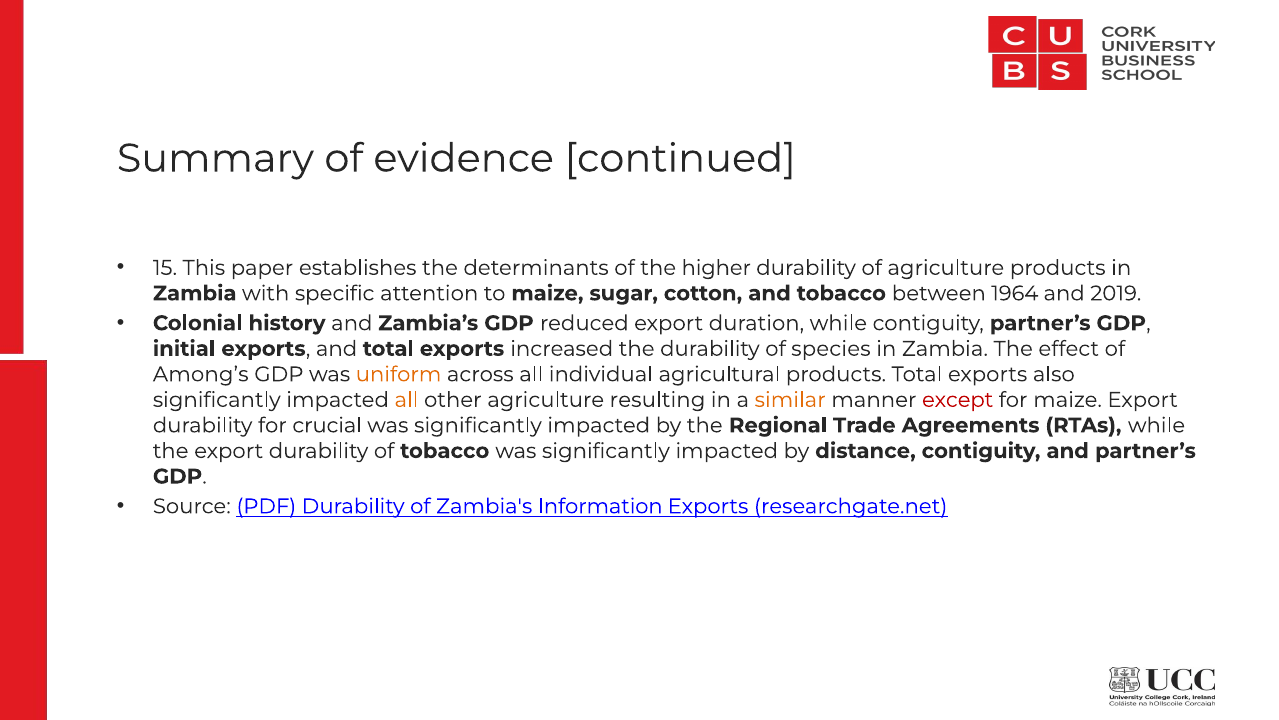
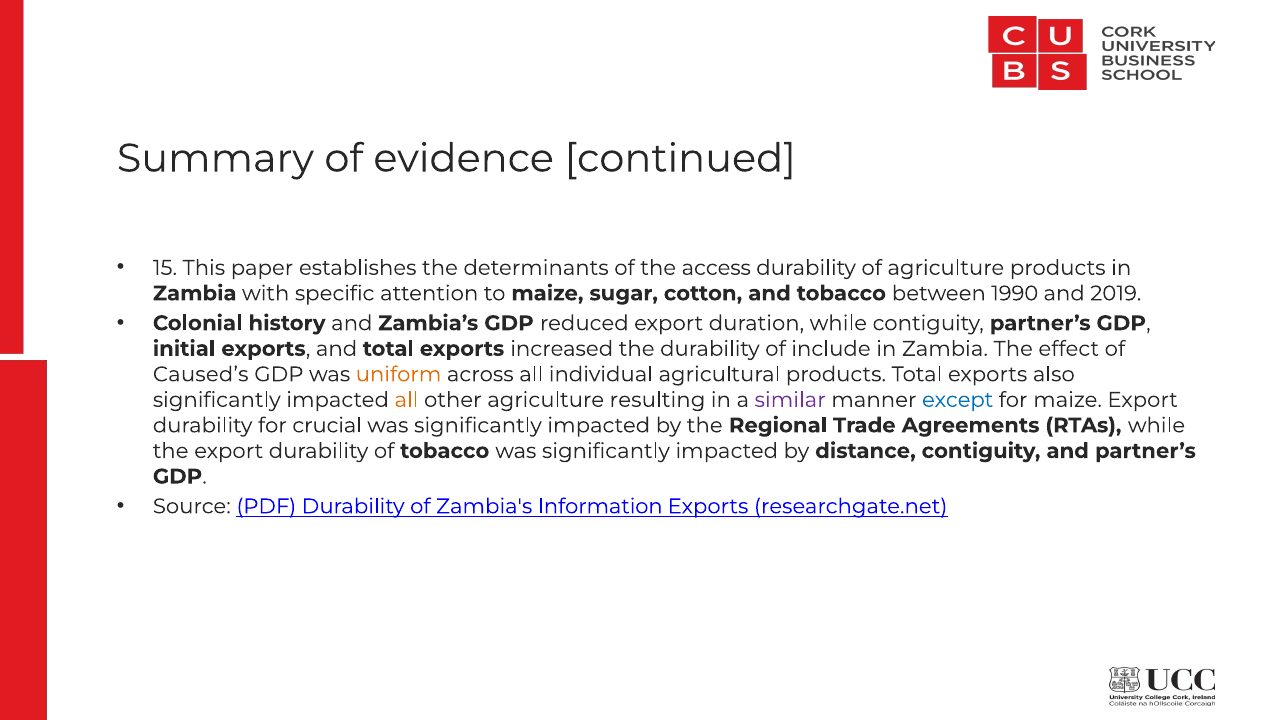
higher: higher -> access (716, 268)
1964: 1964 -> 1990 (1015, 293)
species: species -> include (831, 348)
Among’s: Among’s -> Caused’s (201, 374)
similar colour: orange -> purple (790, 400)
except colour: red -> blue (958, 400)
